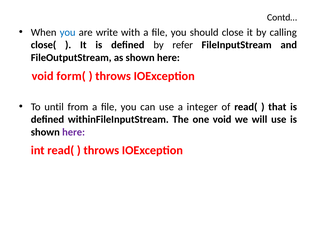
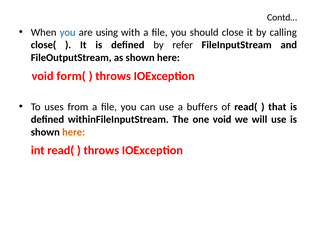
write: write -> using (107, 32)
until: until -> uses (54, 107)
integer: integer -> buffers (202, 107)
here colour: purple -> orange (74, 132)
